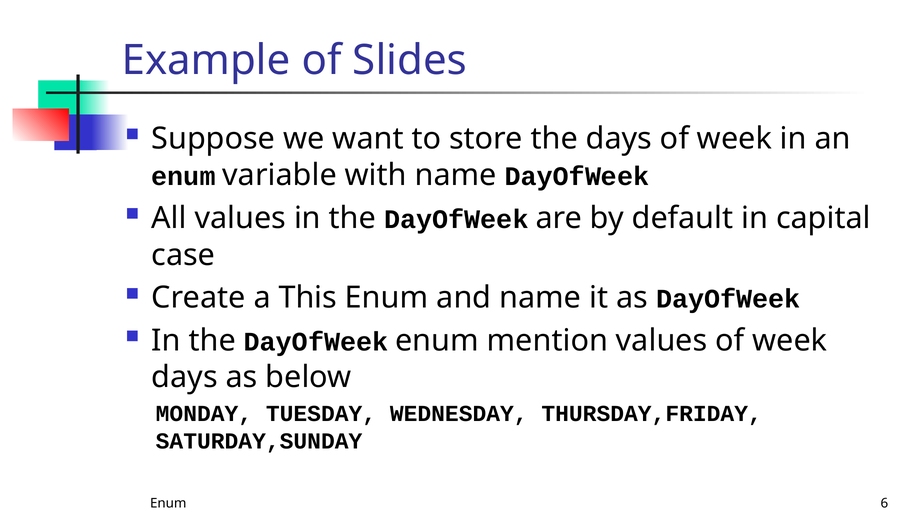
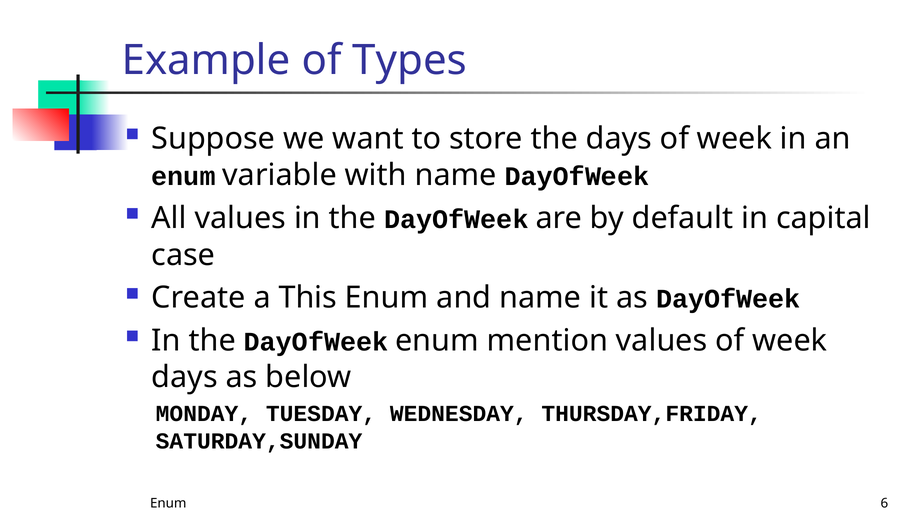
Slides: Slides -> Types (410, 60)
